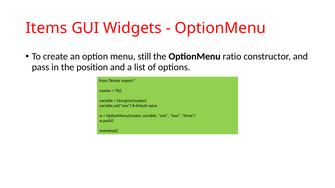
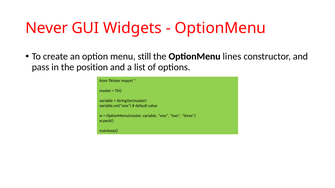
Items: Items -> Never (47, 28)
ratio: ratio -> lines (232, 57)
